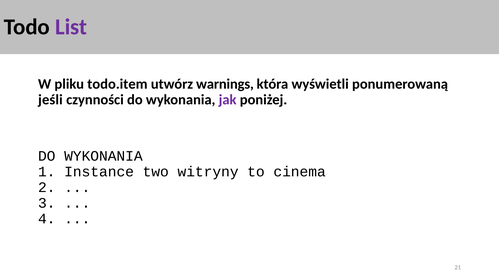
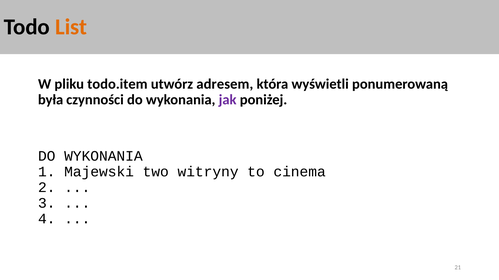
List colour: purple -> orange (71, 27)
warnings: warnings -> adresem (225, 84)
jeśli: jeśli -> była (51, 100)
Instance: Instance -> Majewski (99, 172)
